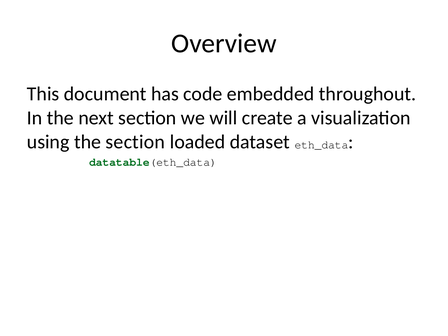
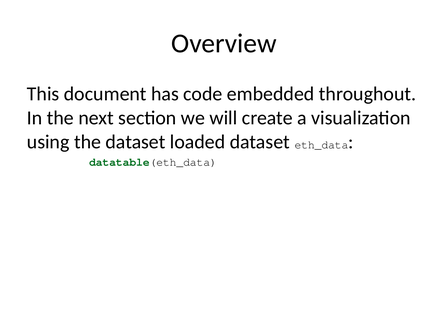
the section: section -> dataset (136, 142)
